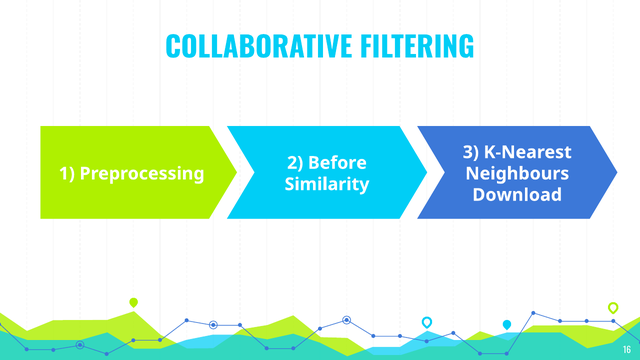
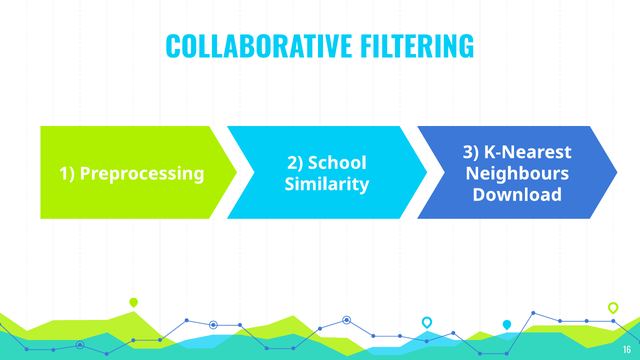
Before: Before -> School (337, 163)
